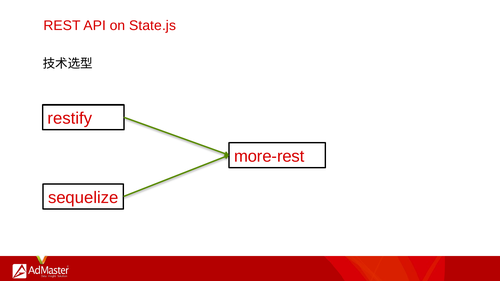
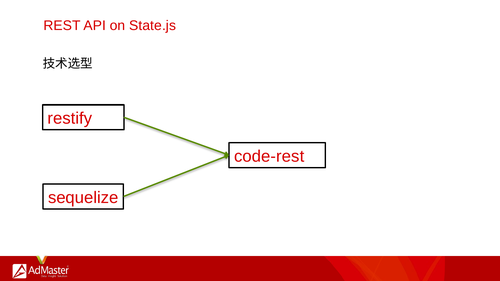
more-rest: more-rest -> code-rest (269, 156)
